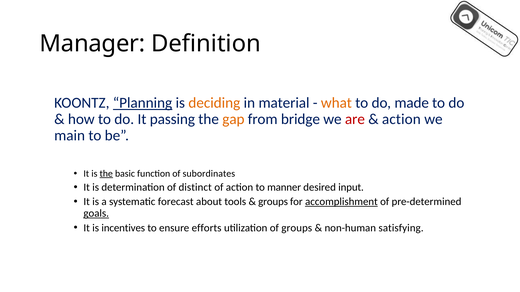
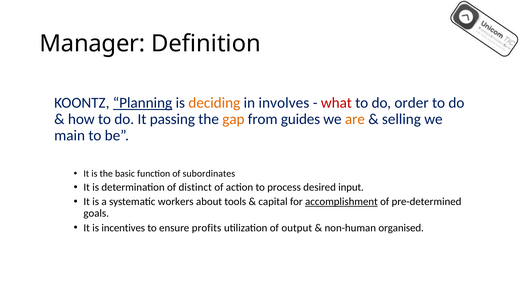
material: material -> involves (284, 103)
what colour: orange -> red (336, 103)
made: made -> order (412, 103)
bridge: bridge -> guides (301, 119)
are colour: red -> orange (355, 119)
action: action -> selling (401, 119)
the underline: present -> none (106, 174)
manner: manner -> process (284, 188)
forecast: forecast -> workers (176, 202)
groups: groups -> capital (273, 202)
goals underline: present -> none (96, 214)
efforts: efforts -> profits (207, 228)
of groups: groups -> output (297, 228)
satisfying: satisfying -> organised (401, 228)
